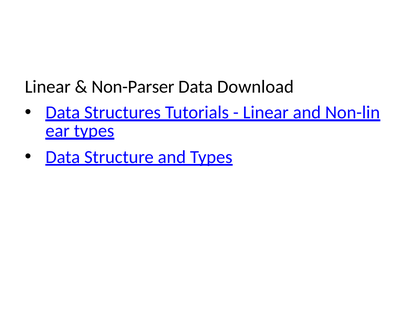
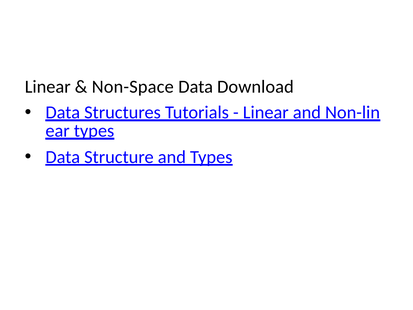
Non-Parser: Non-Parser -> Non-Space (133, 87)
